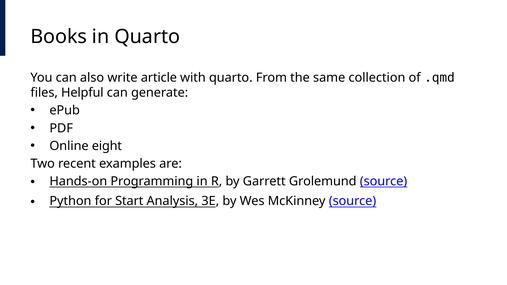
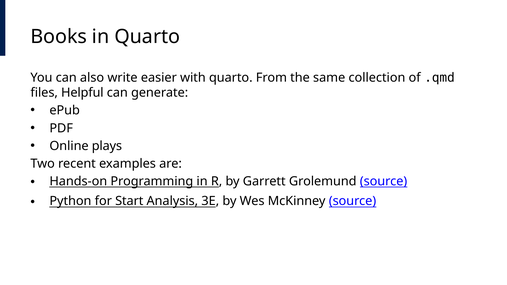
article: article -> easier (159, 78)
eight: eight -> plays (107, 146)
